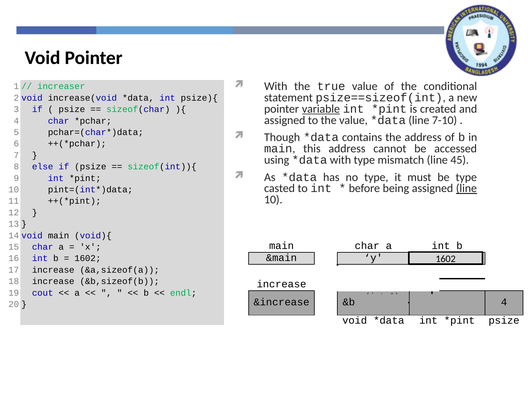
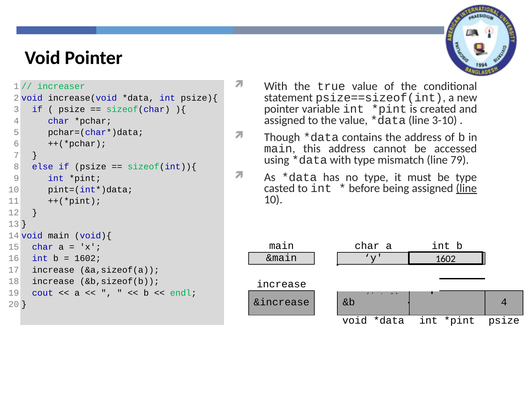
variable underline: present -> none (321, 109)
7-10: 7-10 -> 3-10 (445, 120)
45: 45 -> 79 (460, 160)
